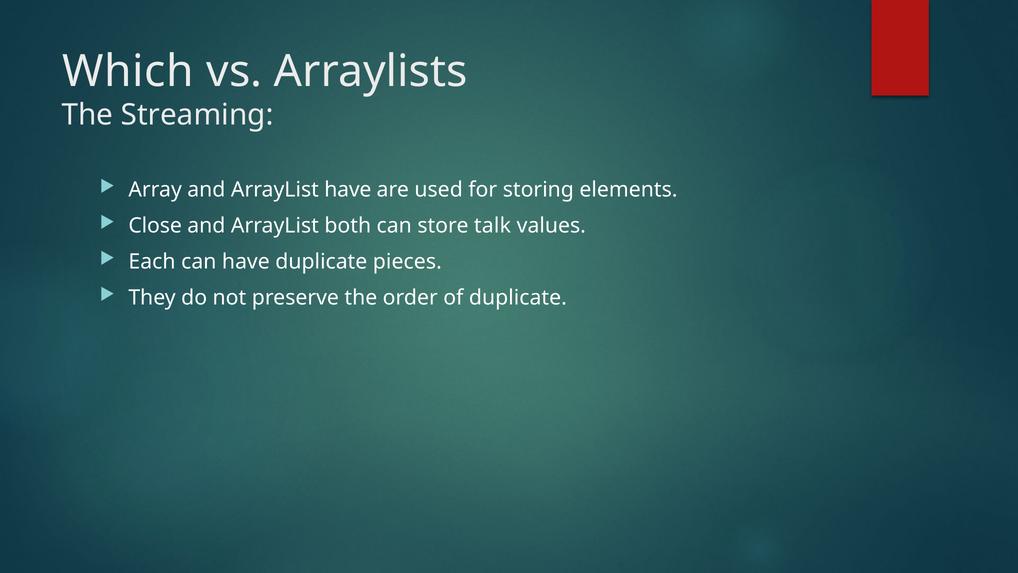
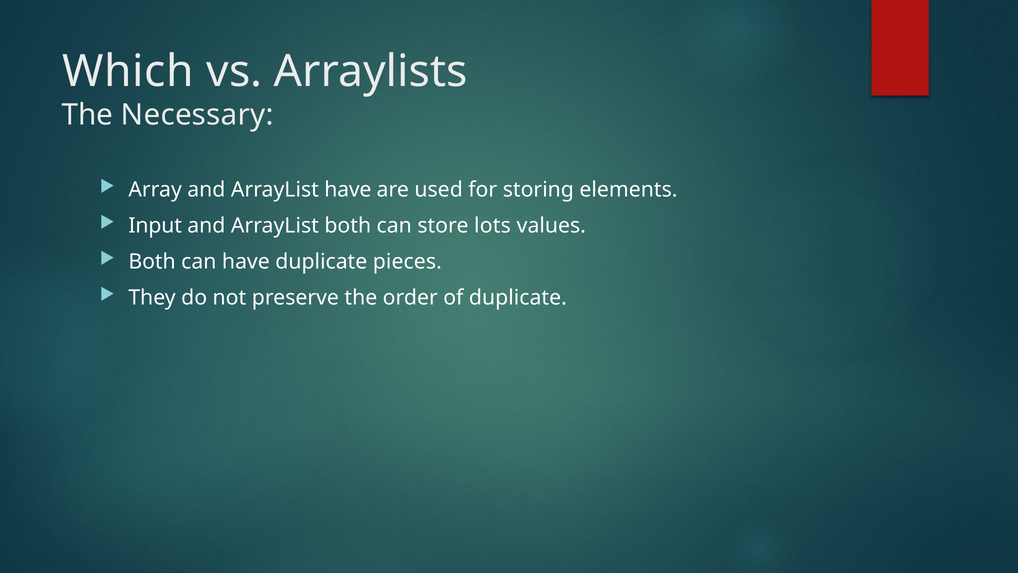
Streaming: Streaming -> Necessary (197, 115)
Close: Close -> Input (155, 226)
talk: talk -> lots (492, 226)
Each: Each -> Both (152, 262)
